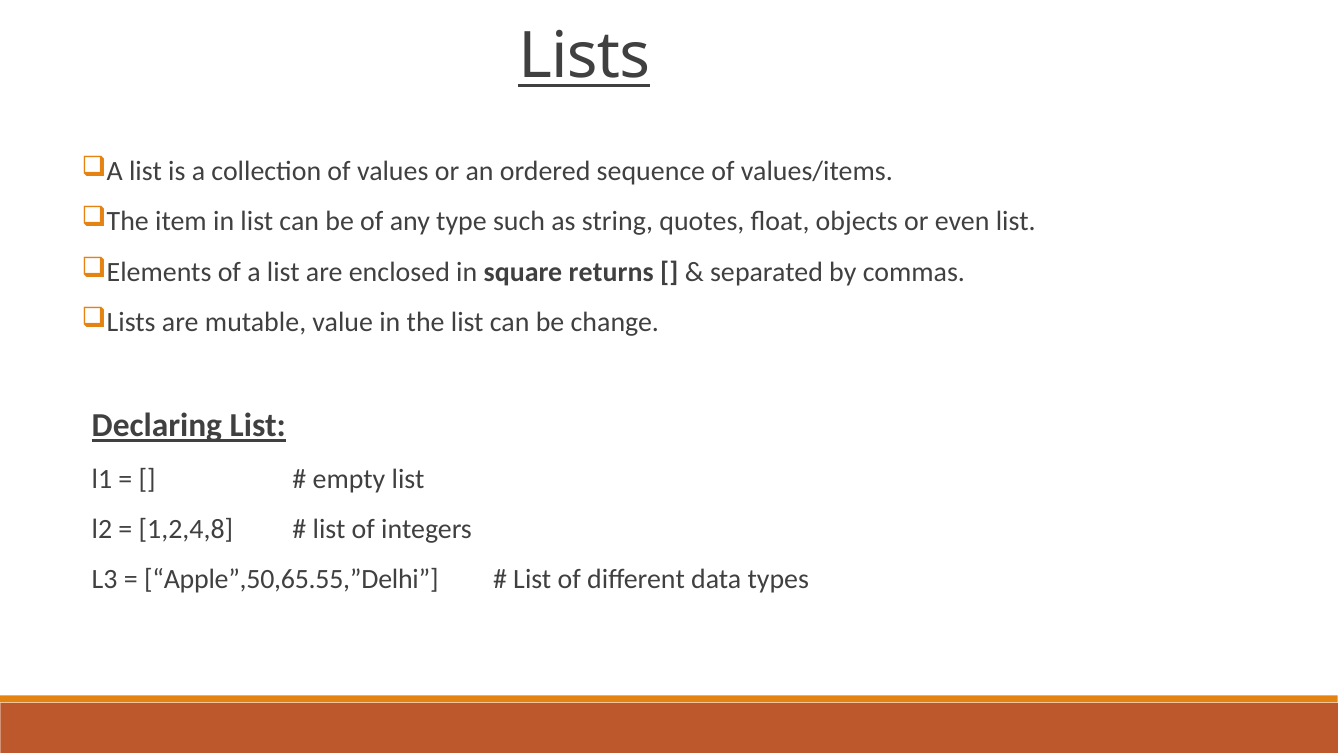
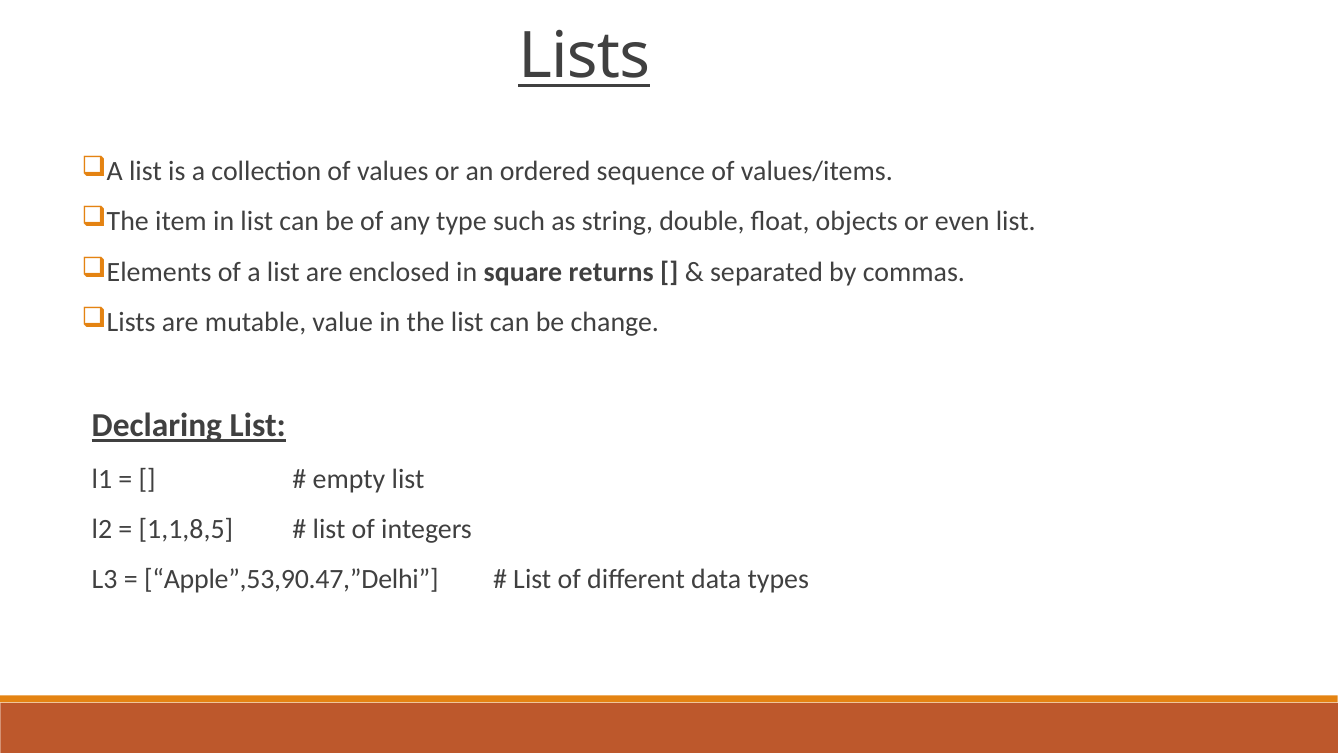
quotes: quotes -> double (702, 222)
1,2,4,8: 1,2,4,8 -> 1,1,8,5 (186, 529)
Apple”,50,65.55,”Delhi: Apple”,50,65.55,”Delhi -> Apple”,53,90.47,”Delhi (291, 579)
